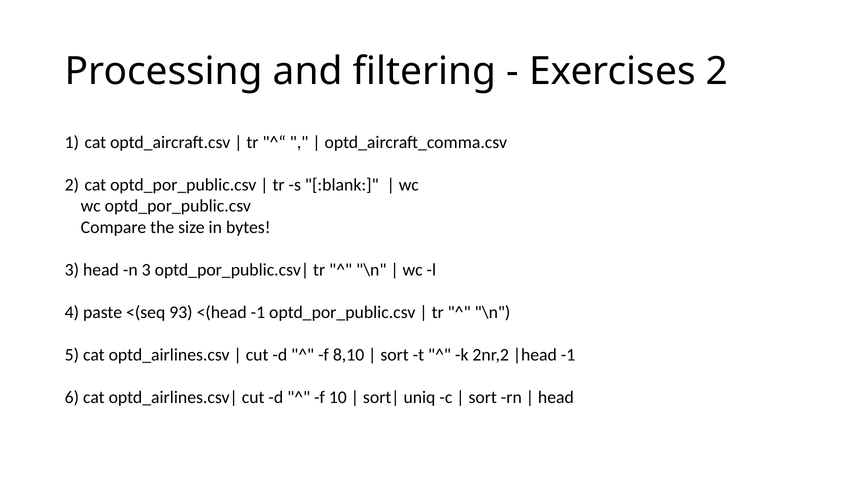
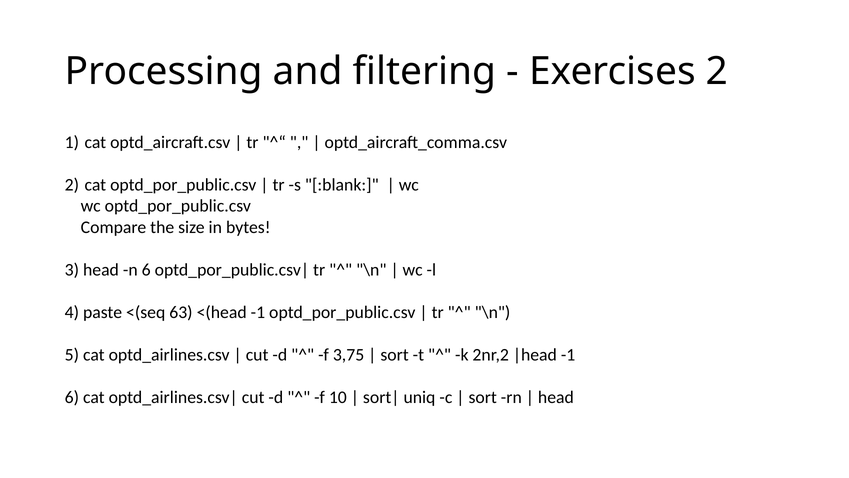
n 3: 3 -> 6 (146, 270)
93: 93 -> 63 (181, 312)
8,10: 8,10 -> 3,75 (349, 354)
